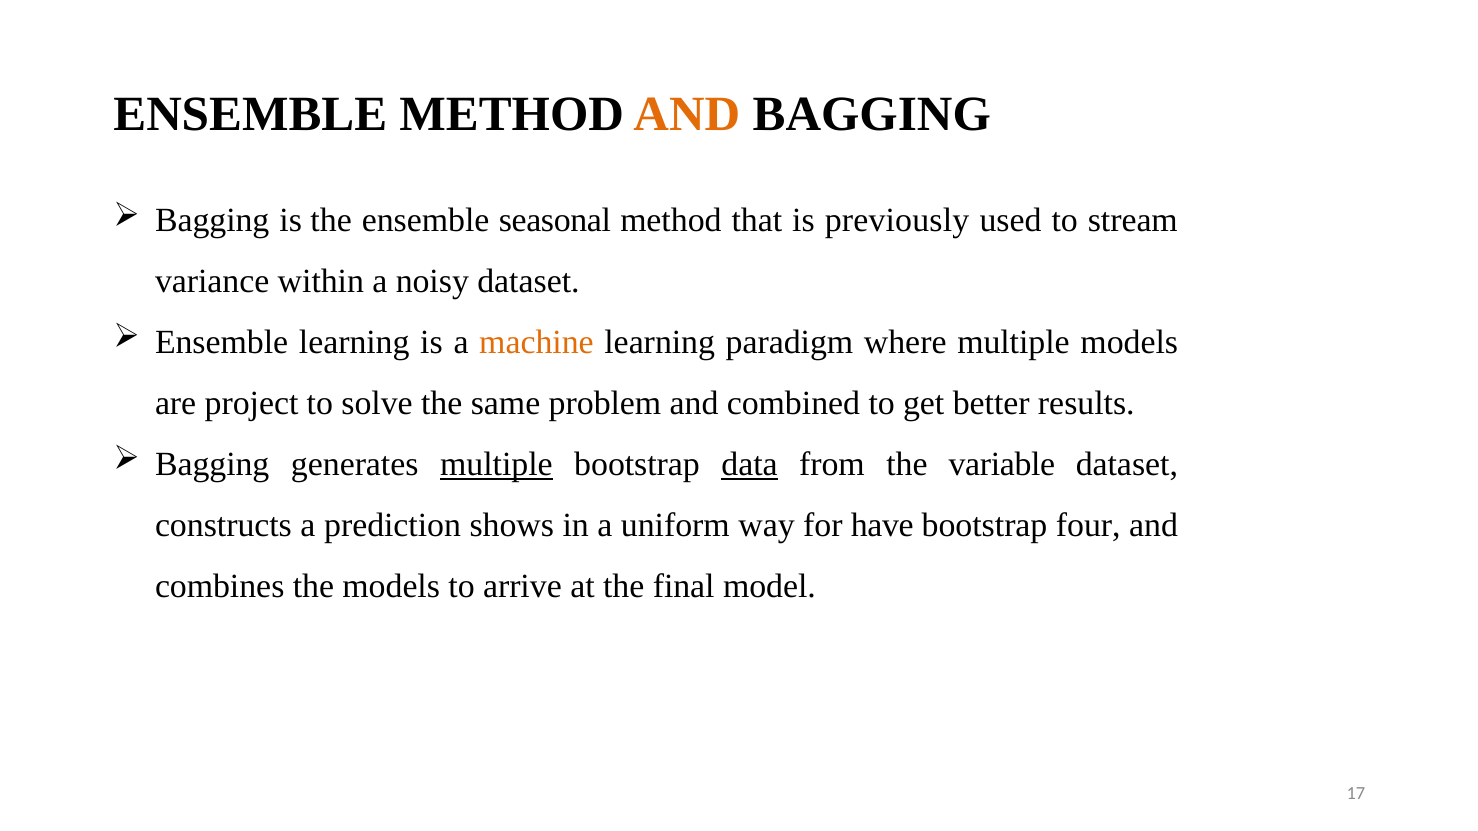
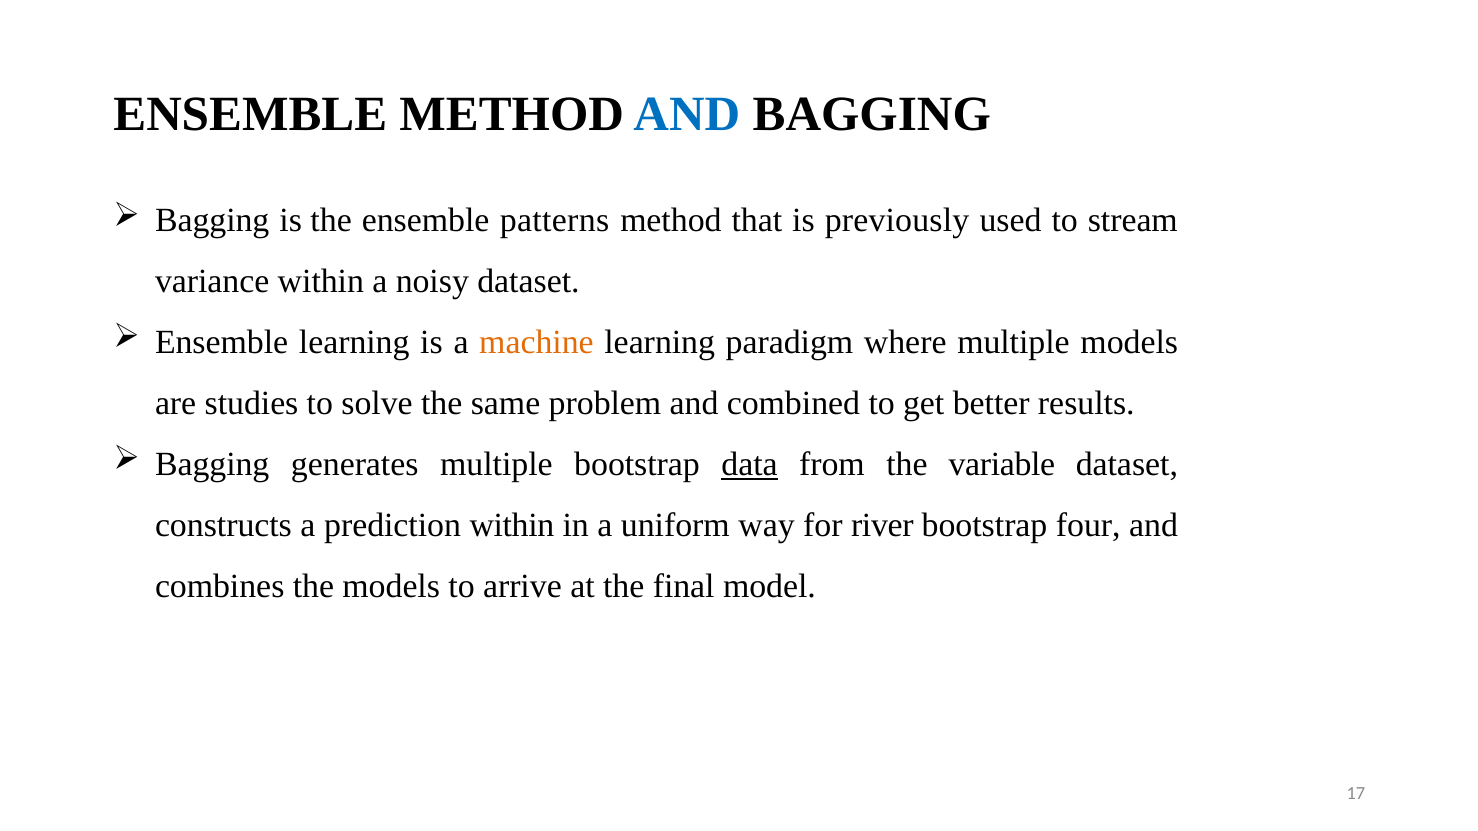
AND colour: orange -> blue (687, 115)
seasonal: seasonal -> patterns (555, 221)
project: project -> studies (252, 403)
multiple underline: present -> none (496, 464)
prediction shows: shows -> within (512, 525)
have: have -> river (882, 525)
